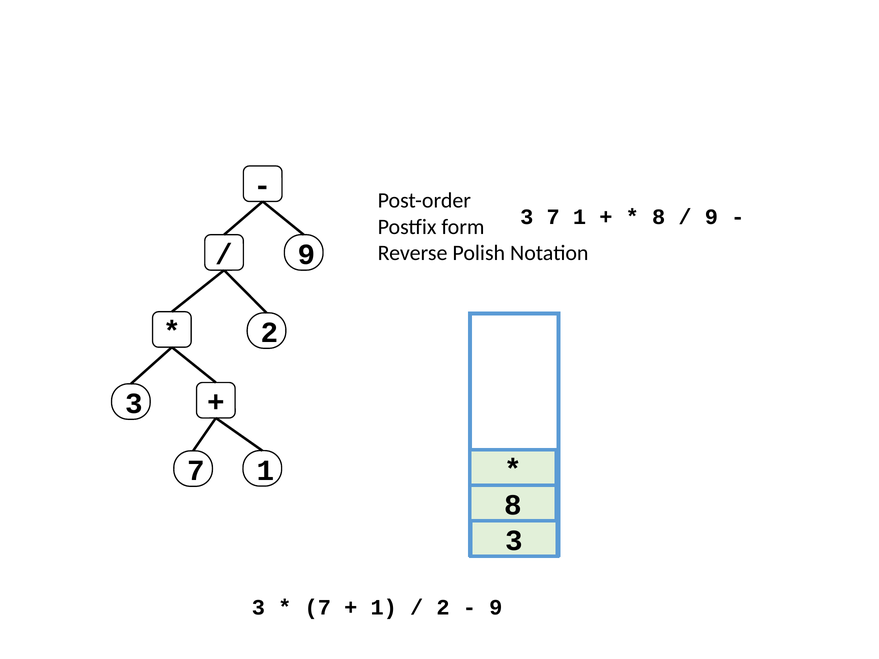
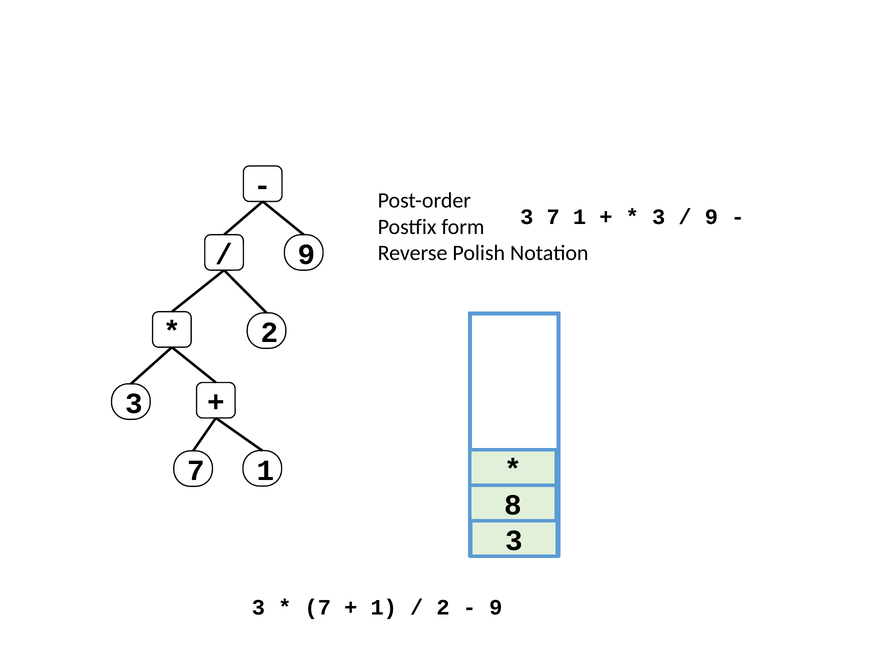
8: 8 -> 3 (659, 217)
